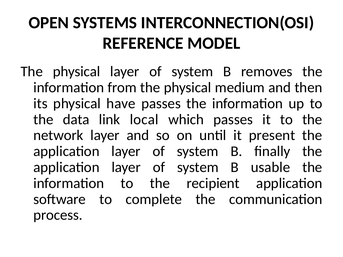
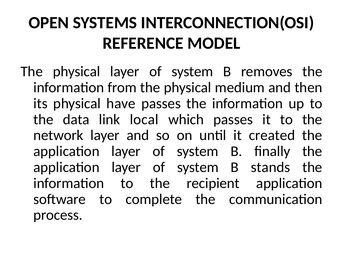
present: present -> created (272, 135)
usable: usable -> stands (271, 167)
